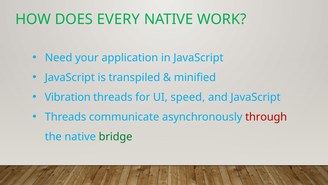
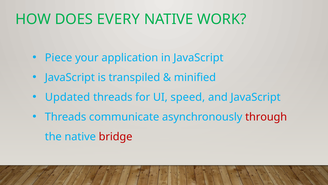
Need: Need -> Piece (59, 58)
Vibration: Vibration -> Updated (68, 97)
bridge colour: green -> red (116, 136)
